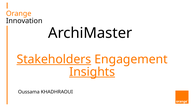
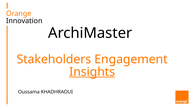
Stakeholders underline: present -> none (54, 59)
